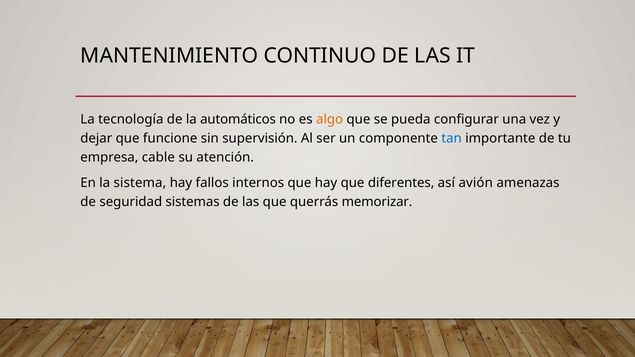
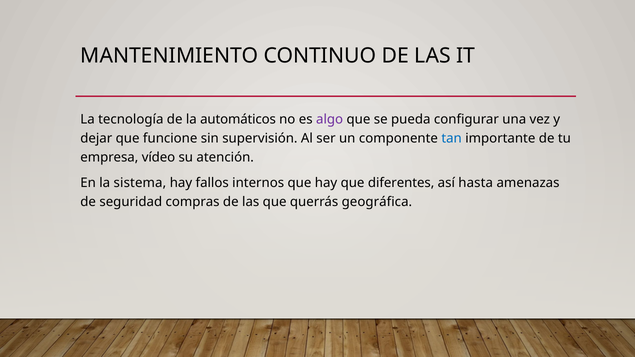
algo colour: orange -> purple (330, 119)
cable: cable -> vídeo (158, 157)
avión: avión -> hasta (476, 183)
sistemas: sistemas -> compras (193, 202)
memorizar: memorizar -> geográfica (377, 202)
